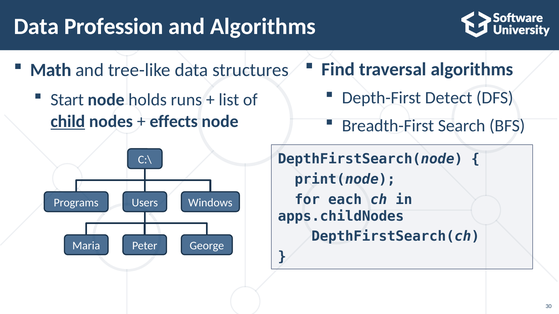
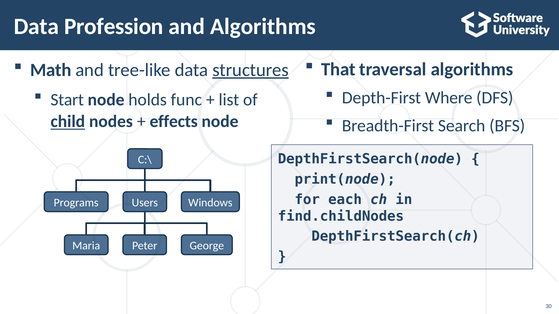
Find: Find -> That (338, 69)
structures underline: none -> present (251, 70)
Detect: Detect -> Where (449, 98)
runs: runs -> func (186, 100)
apps.childNodes: apps.childNodes -> find.childNodes (341, 216)
